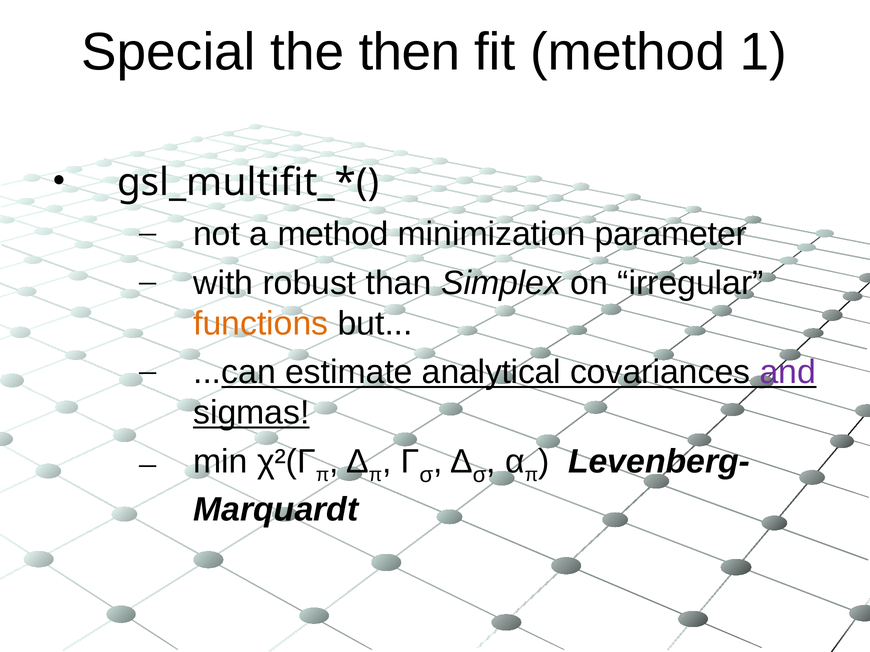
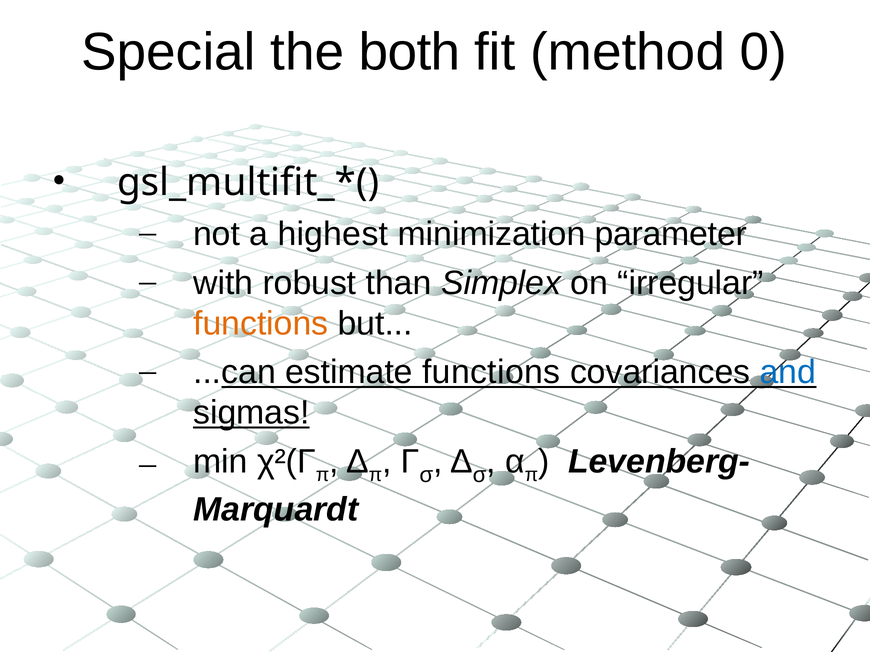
then: then -> both (409, 52)
1: 1 -> 0 (764, 52)
a method: method -> highest (333, 234)
estimate analytical: analytical -> functions (491, 373)
and colour: purple -> blue (788, 373)
